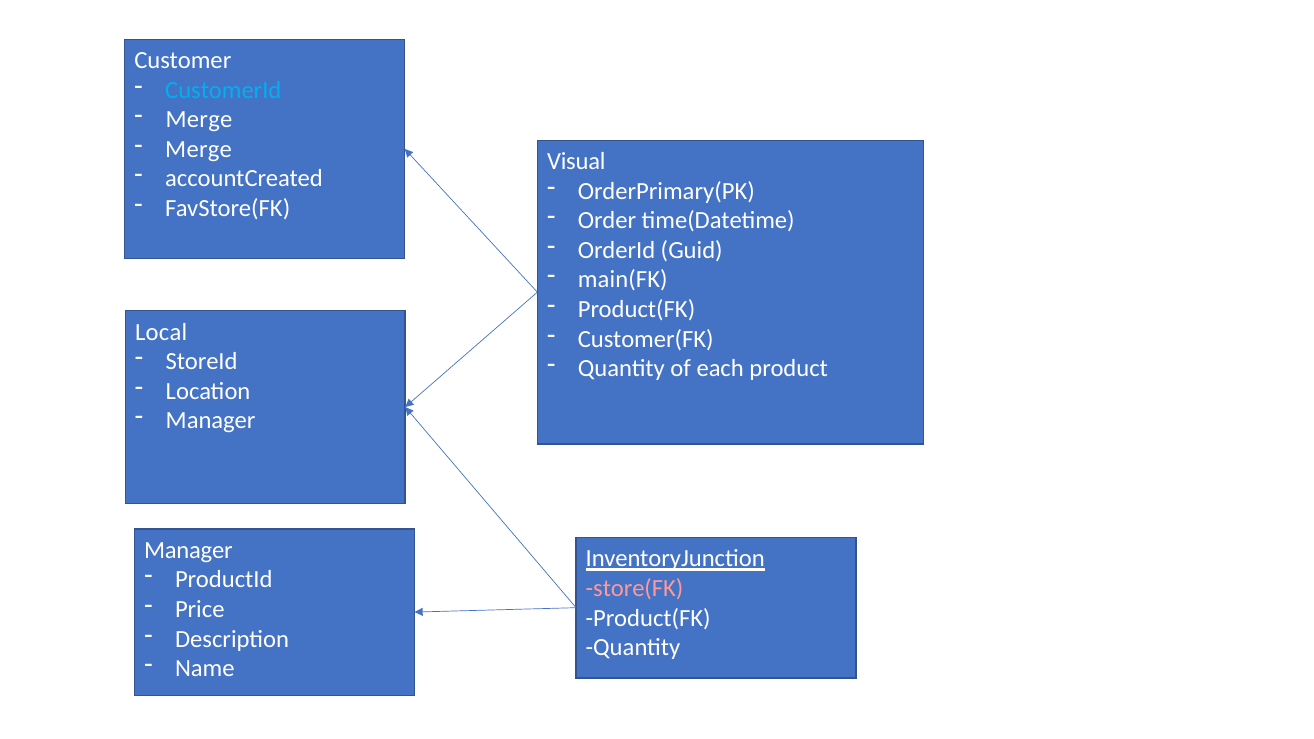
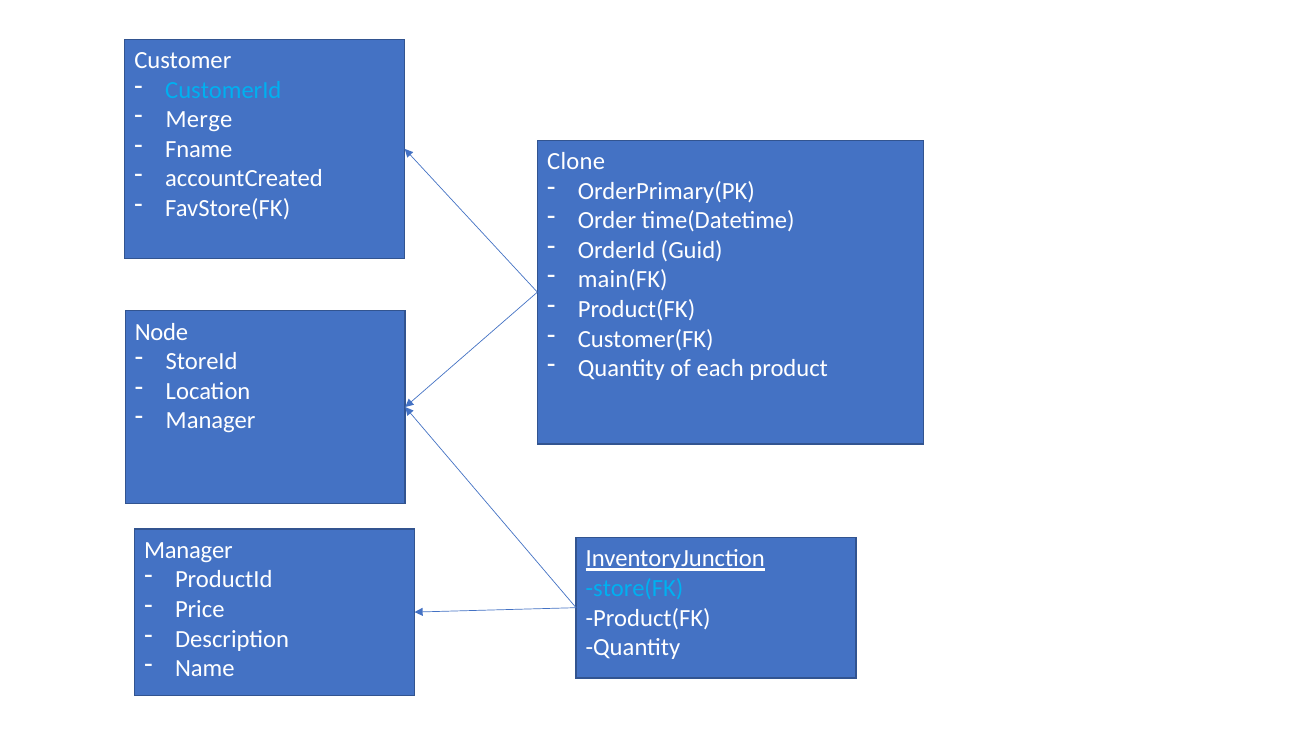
Merge: Merge -> Fname (199, 149)
Visual: Visual -> Clone (576, 162)
Local: Local -> Node (161, 332)
store(FK colour: pink -> light blue (634, 588)
